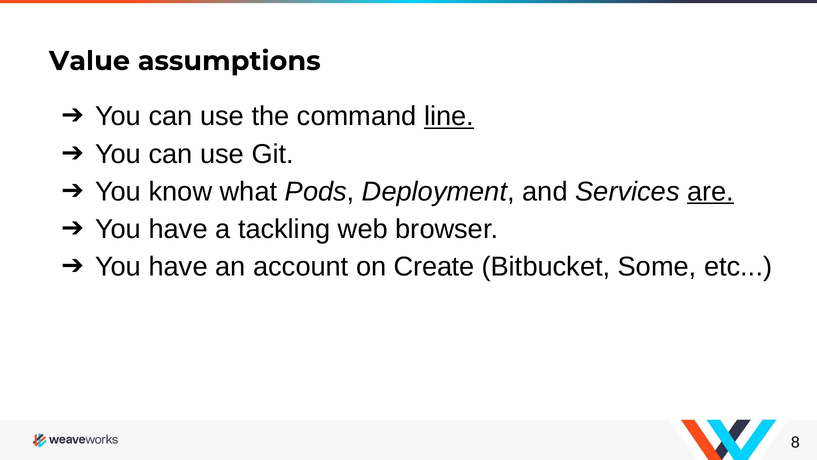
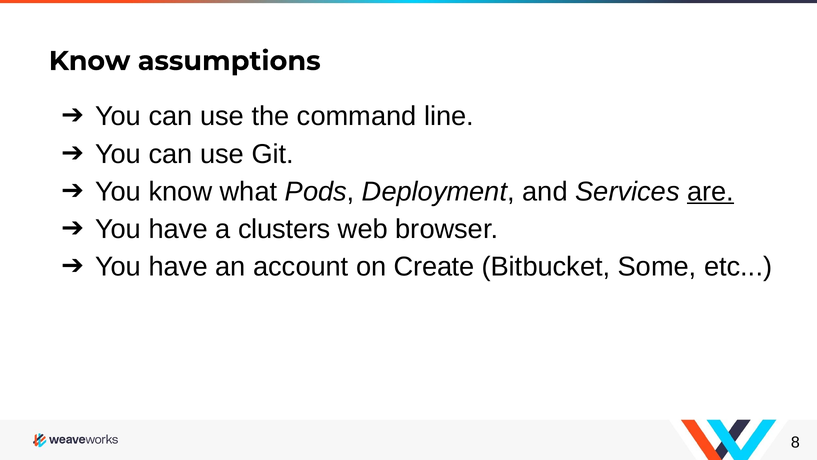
Value: Value -> Know (90, 61)
line underline: present -> none (449, 116)
tackling: tackling -> clusters (284, 229)
